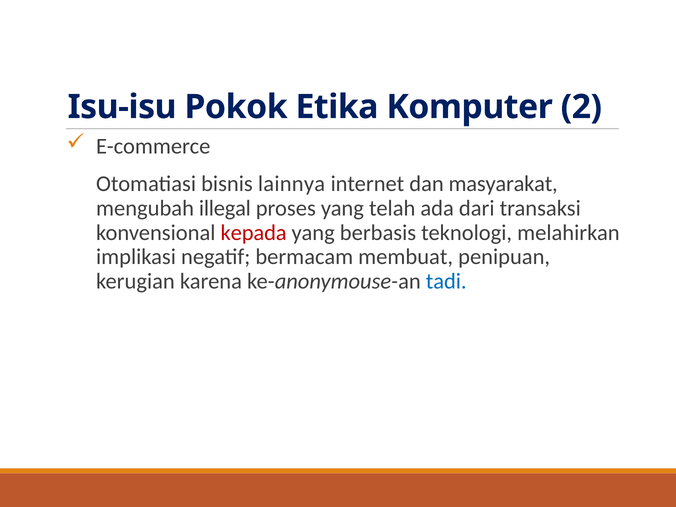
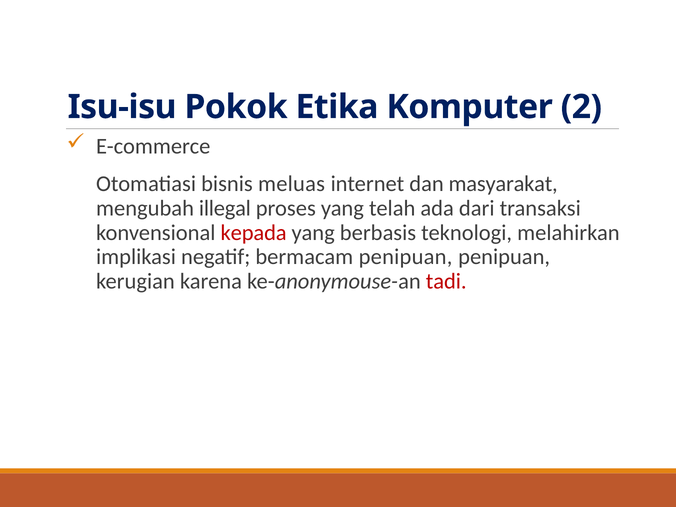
lainnya: lainnya -> meluas (292, 184)
bermacam membuat: membuat -> penipuan (406, 257)
tadi colour: blue -> red (446, 281)
